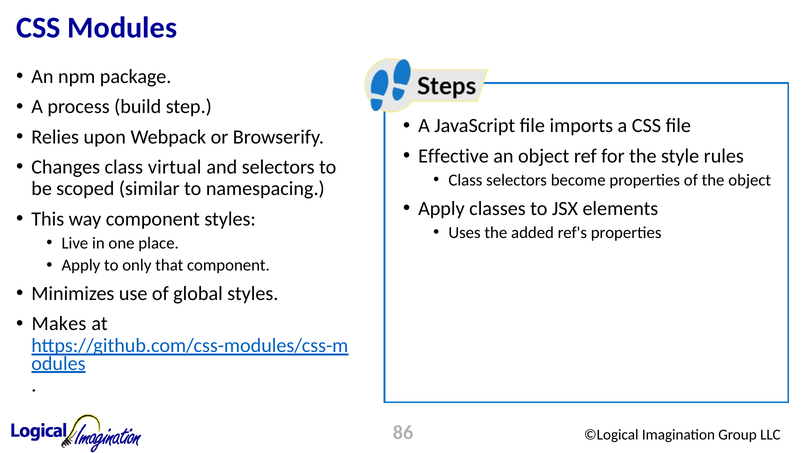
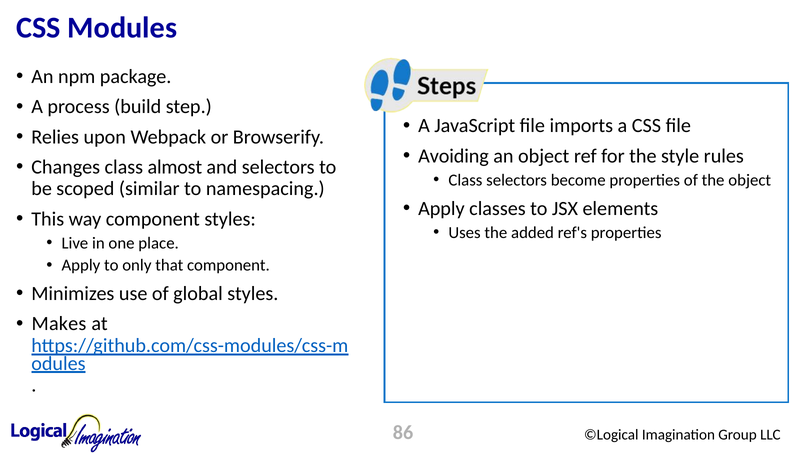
Effective: Effective -> Avoiding (454, 156)
virtual: virtual -> almost (175, 167)
